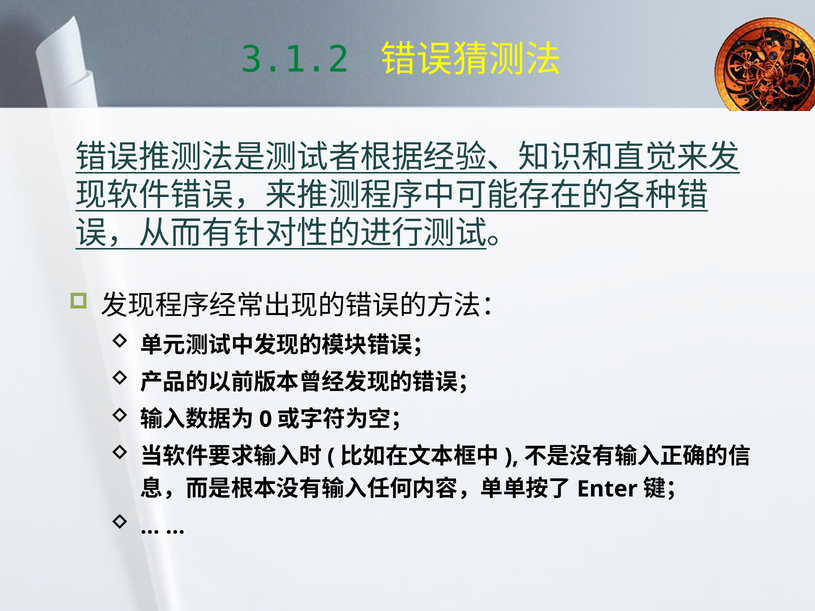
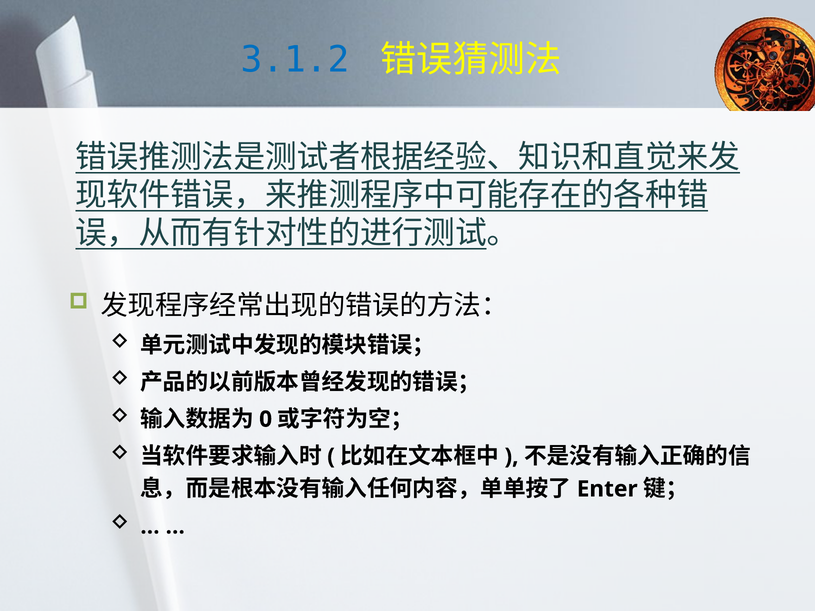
3.1.2 colour: green -> blue (295, 60)
